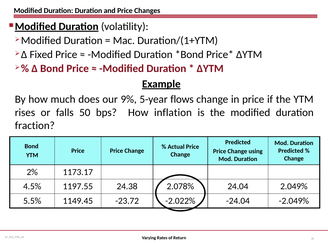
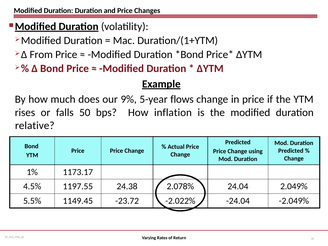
Fixed: Fixed -> From (41, 55)
fraction: fraction -> relative (35, 126)
2%: 2% -> 1% (32, 172)
